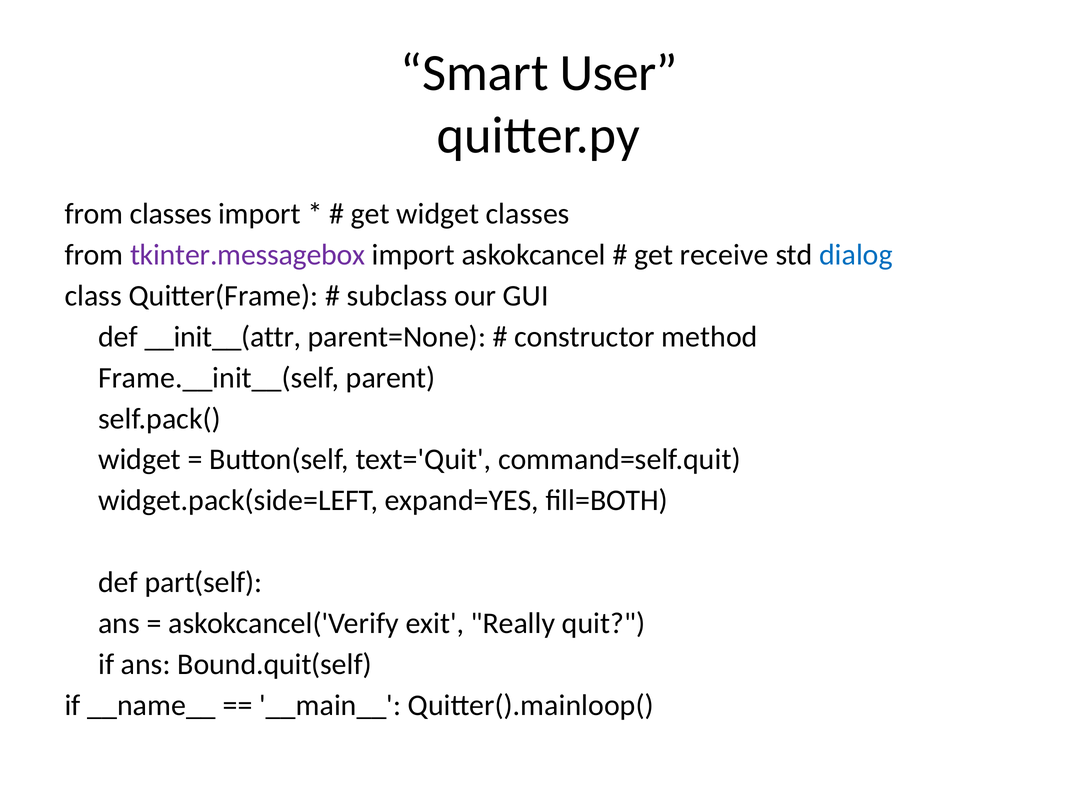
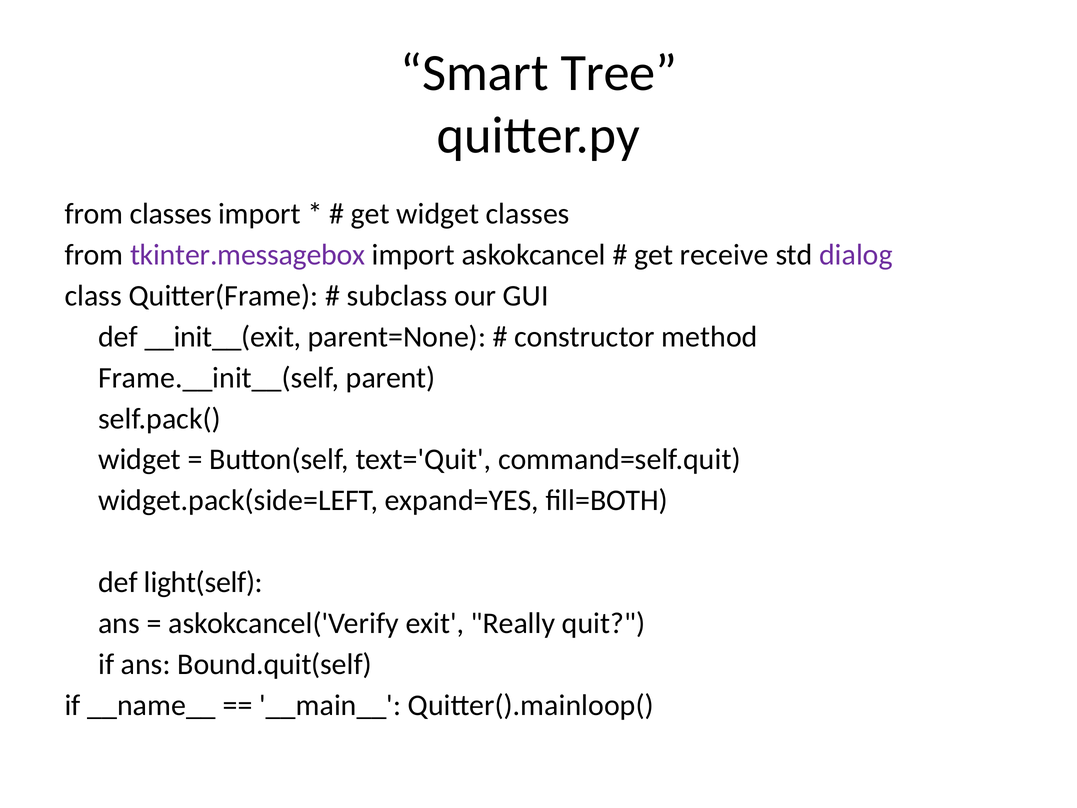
User: User -> Tree (619, 73)
dialog colour: blue -> purple (856, 255)
__init__(attr: __init__(attr -> __init__(exit (223, 337)
part(self: part(self -> light(self (203, 582)
